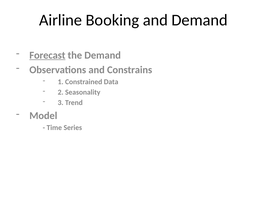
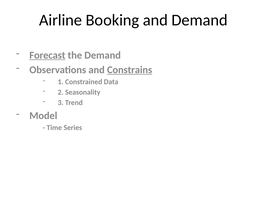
Constrains underline: none -> present (130, 70)
